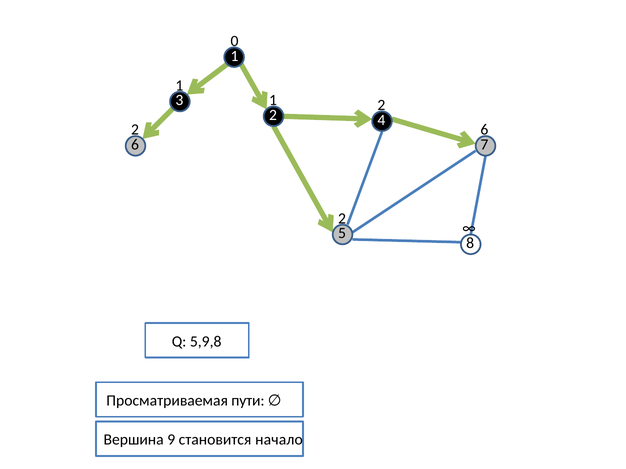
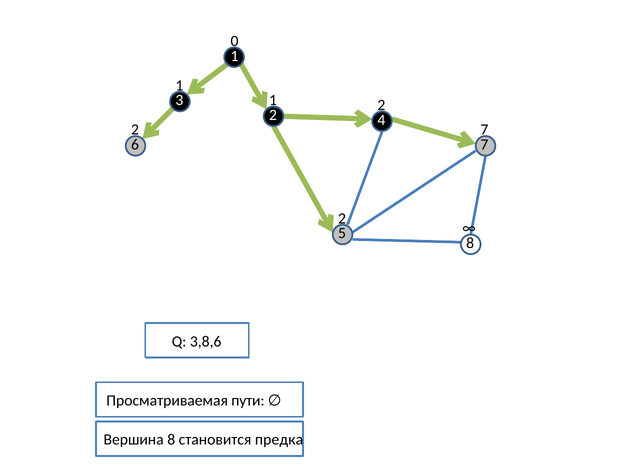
2 6: 6 -> 7 (484, 130)
5,9,8: 5,9,8 -> 3,8,6 (206, 342)
Вершина 9: 9 -> 8 (171, 440)
начало: начало -> предка (279, 440)
